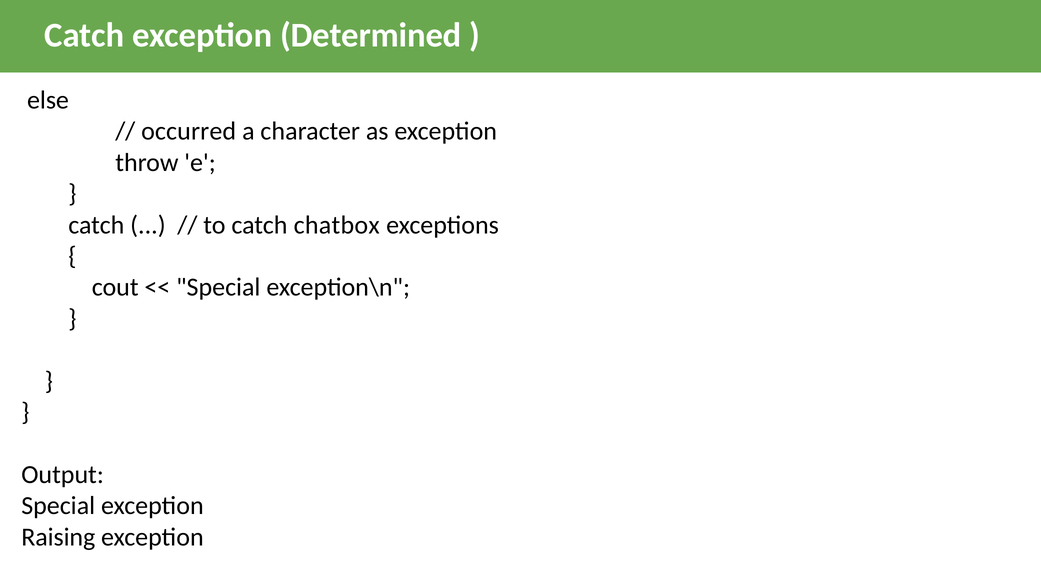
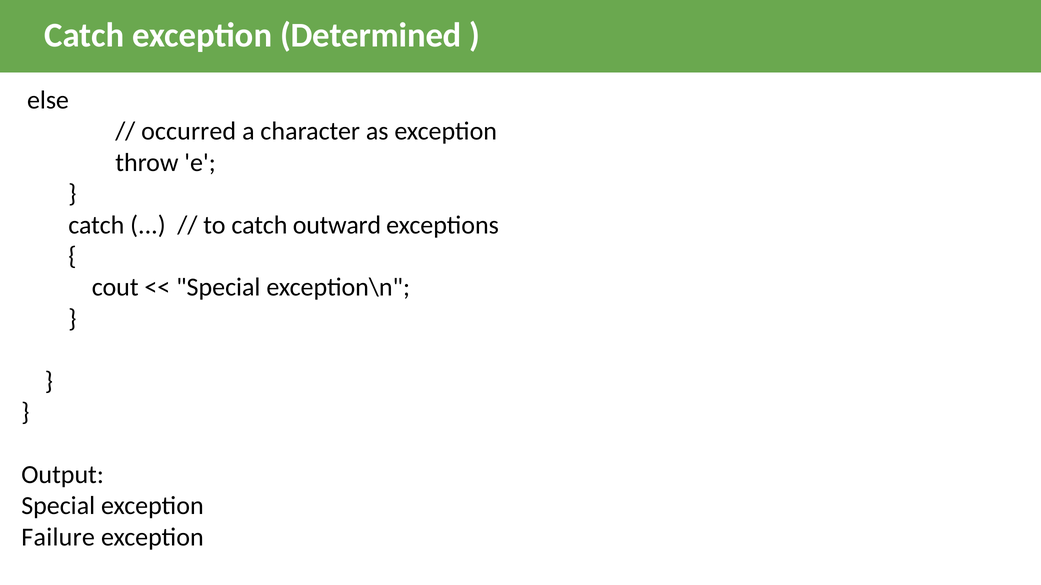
chatbox: chatbox -> outward (337, 225)
Raising: Raising -> Failure (58, 538)
